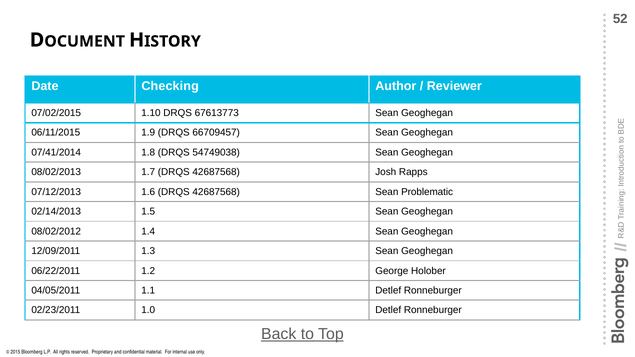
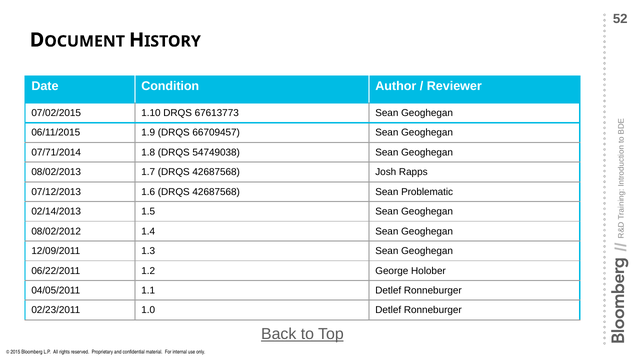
Checking: Checking -> Condition (170, 86)
07/41/2014: 07/41/2014 -> 07/71/2014 (56, 153)
